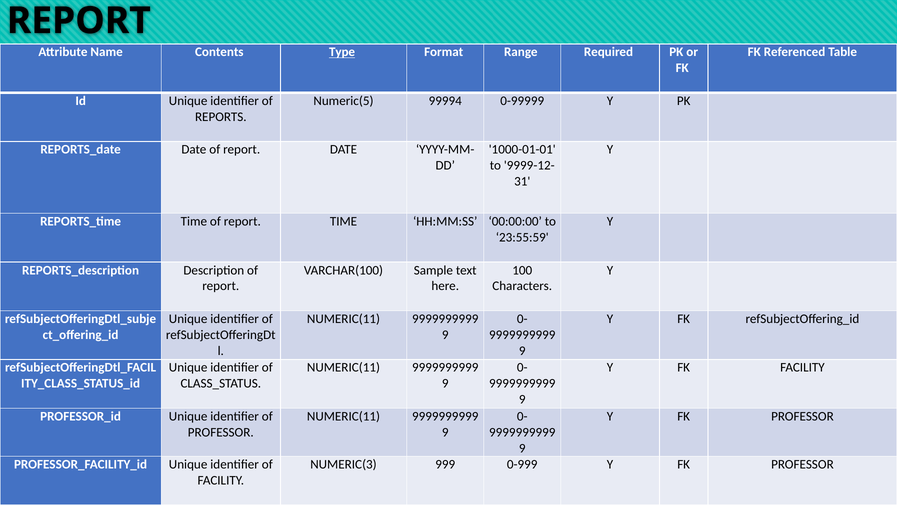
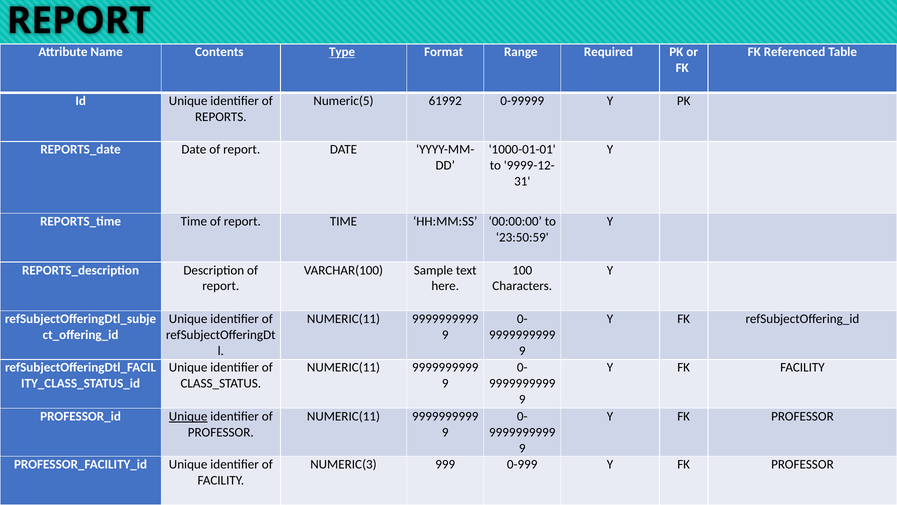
99994: 99994 -> 61992 (445, 101)
23:55:59: 23:55:59 -> 23:50:59 (522, 237)
Unique underline: none -> present (188, 416)
